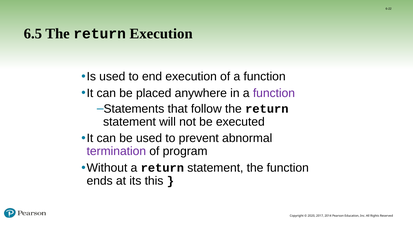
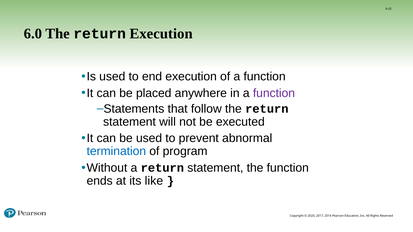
6.5: 6.5 -> 6.0 (33, 34)
termination colour: purple -> blue (116, 152)
this: this -> like (154, 181)
